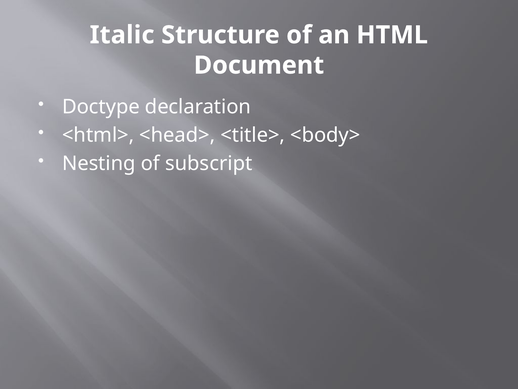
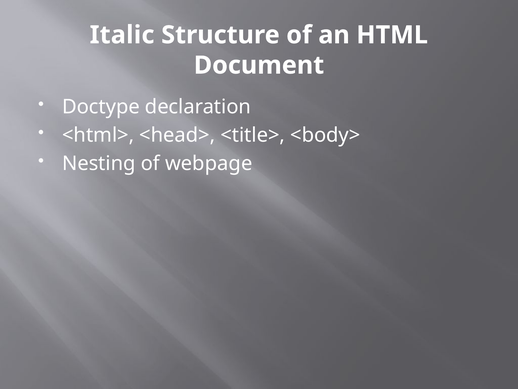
subscript: subscript -> webpage (209, 163)
